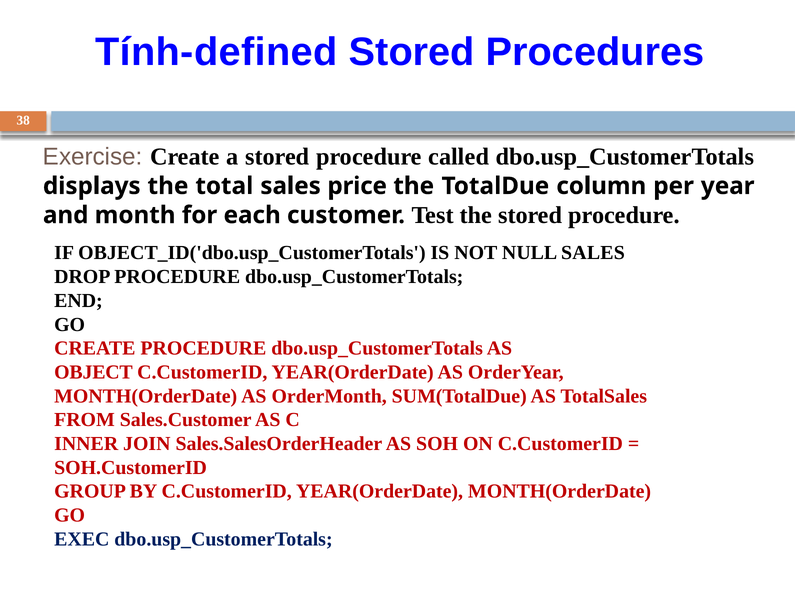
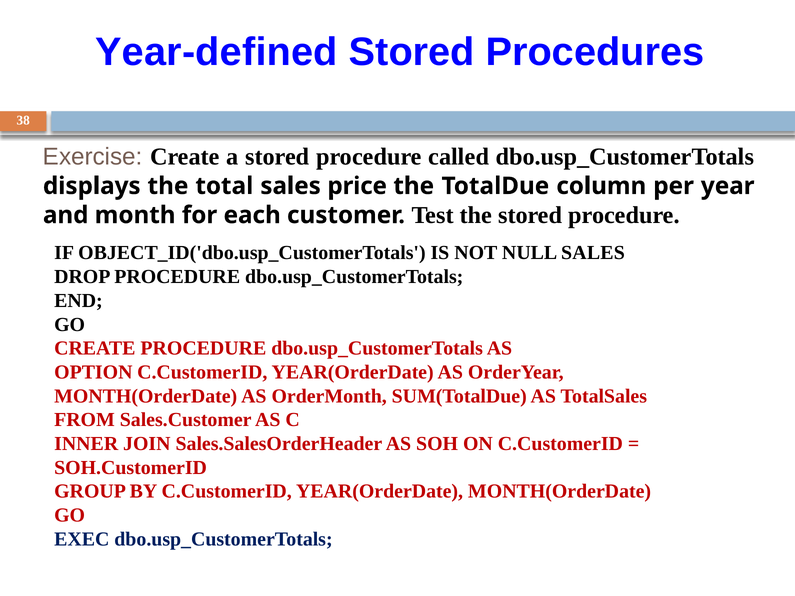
Tính-defined: Tính-defined -> Year-defined (216, 52)
OBJECT: OBJECT -> OPTION (93, 372)
